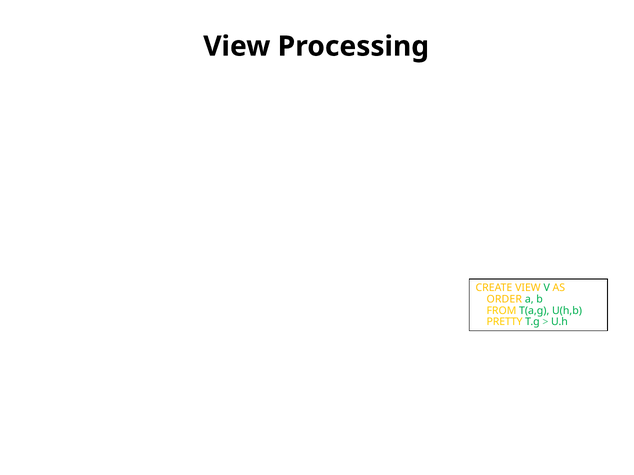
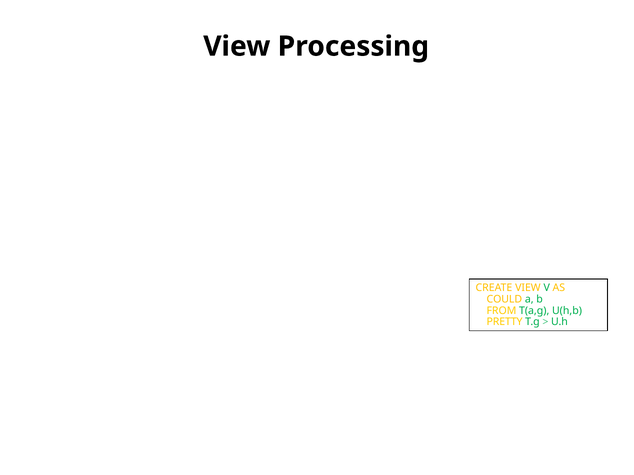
ORDER: ORDER -> COULD (504, 300)
